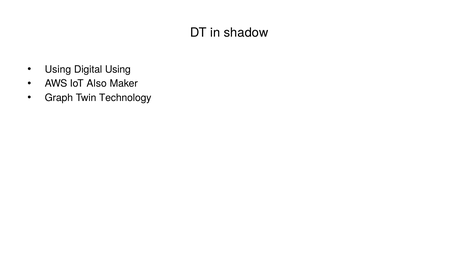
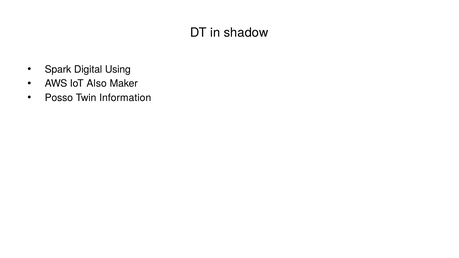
Using: Using -> Spark (58, 69)
Graph: Graph -> Posso (59, 98)
Technology: Technology -> Information (125, 98)
